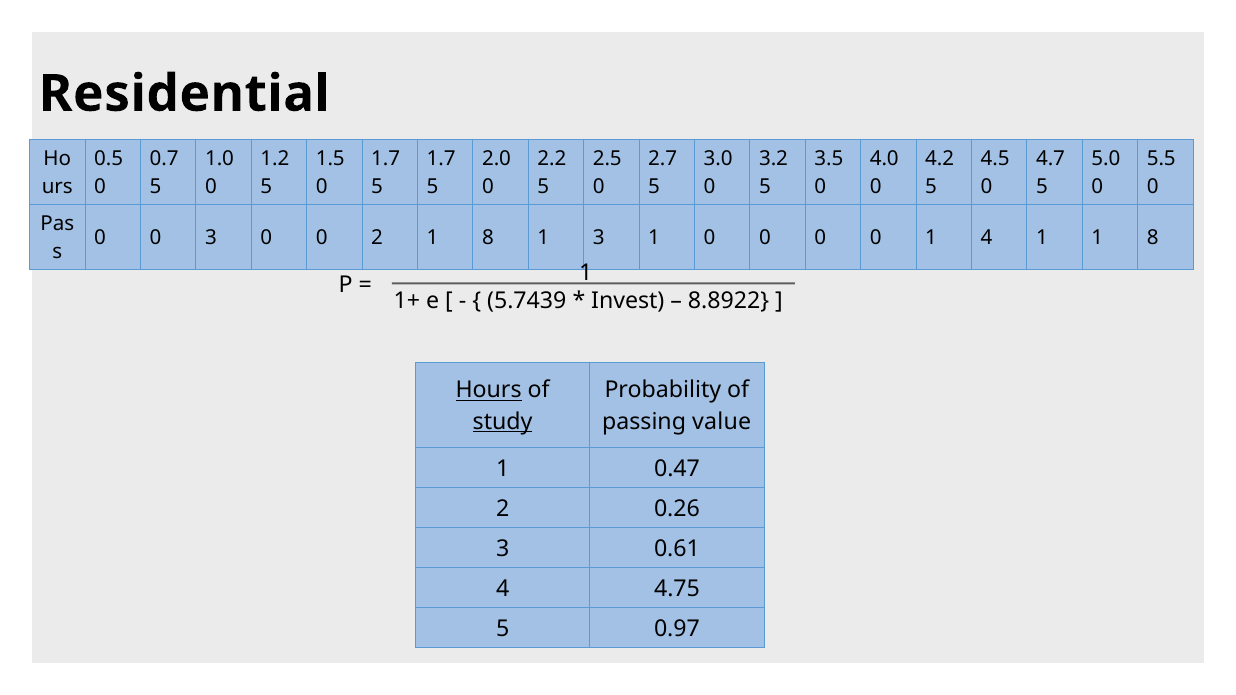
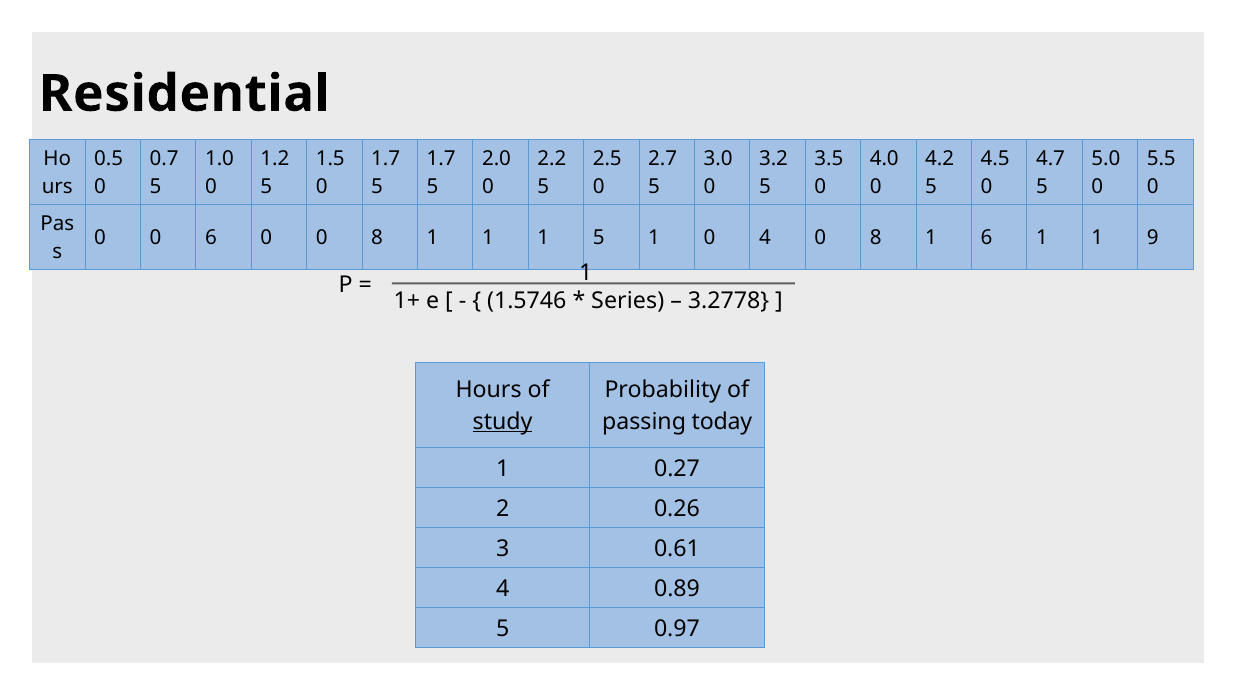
0 3: 3 -> 6 (211, 238)
0 0 2: 2 -> 8 (377, 238)
8: 8 -> 1 (488, 238)
1 3: 3 -> 5 (599, 238)
1 0 0: 0 -> 4 (765, 238)
0: 0 -> 8 (876, 238)
1 4: 4 -> 6 (987, 238)
1 1 8: 8 -> 9 (1153, 238)
5.7439: 5.7439 -> 1.5746 (527, 301)
Invest: Invest -> Series (628, 301)
8.8922: 8.8922 -> 3.2778 (729, 301)
Hours underline: present -> none (489, 390)
value: value -> today (722, 422)
0.47: 0.47 -> 0.27 (677, 469)
4.75: 4.75 -> 0.89 (677, 589)
